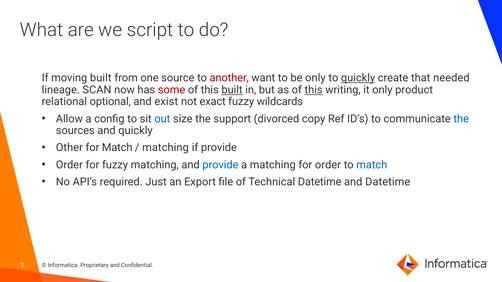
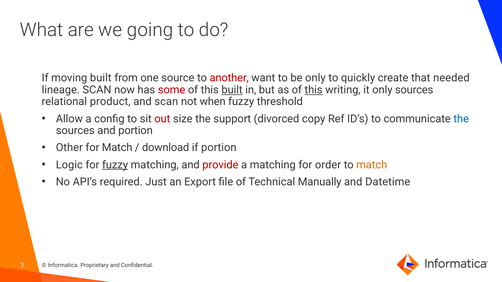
script: script -> going (150, 30)
quickly underline: present -> none (358, 78)
only product: product -> sources (414, 90)
optional: optional -> product (110, 102)
and exist: exist -> scan (166, 102)
exact: exact -> when (213, 102)
wildcards: wildcards -> threshold (280, 102)
out colour: blue -> red (162, 119)
and quickly: quickly -> portion (136, 131)
matching: matching -> download (166, 148)
if provide: provide -> portion (219, 148)
Order: Order -> Logic (69, 165)
fuzzy underline: none -> present (115, 165)
provide colour: blue -> red (220, 165)
match colour: blue -> orange (372, 165)
Technical Datetime: Datetime -> Manually (320, 182)
